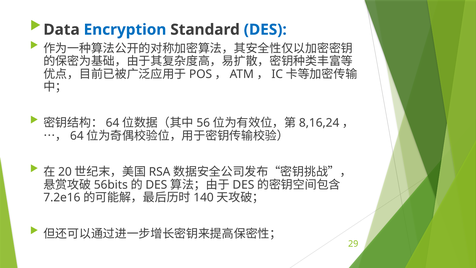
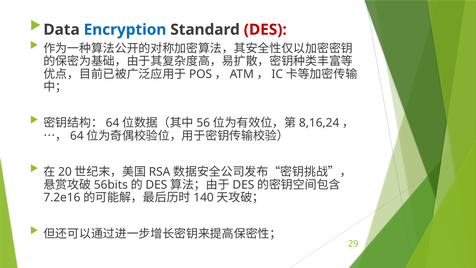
DES colour: blue -> red (265, 30)
